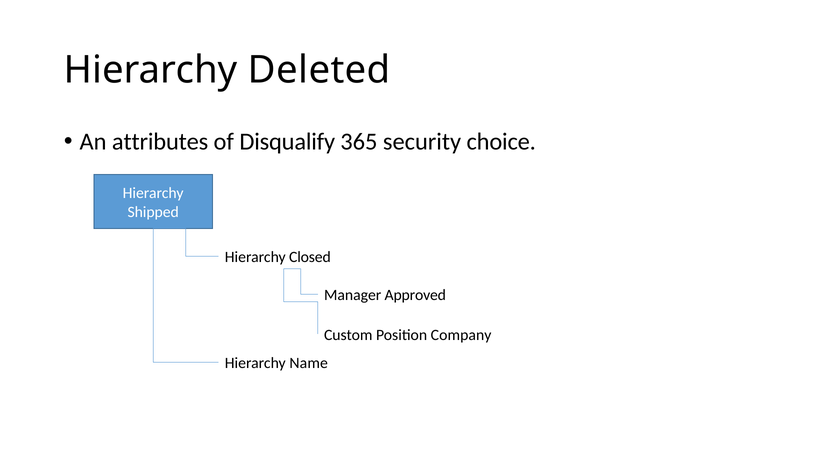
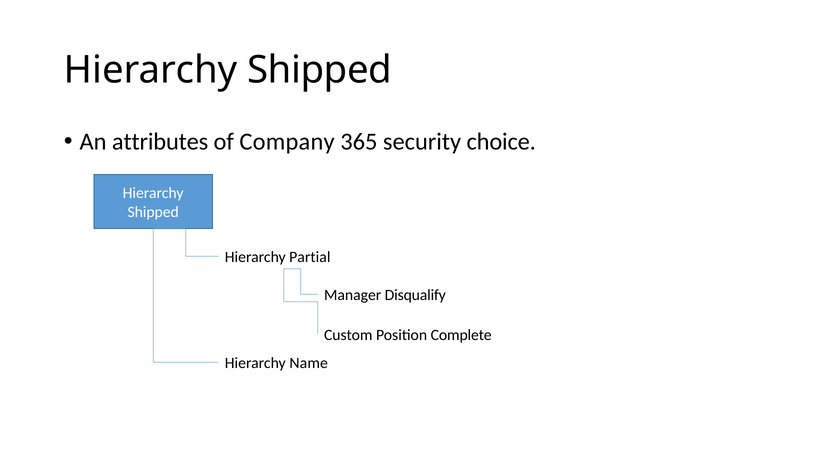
Deleted: Deleted -> Shipped (320, 70)
Disqualify: Disqualify -> Company (287, 142)
Closed: Closed -> Partial (310, 257)
Approved: Approved -> Disqualify (415, 295)
Company: Company -> Complete (461, 335)
